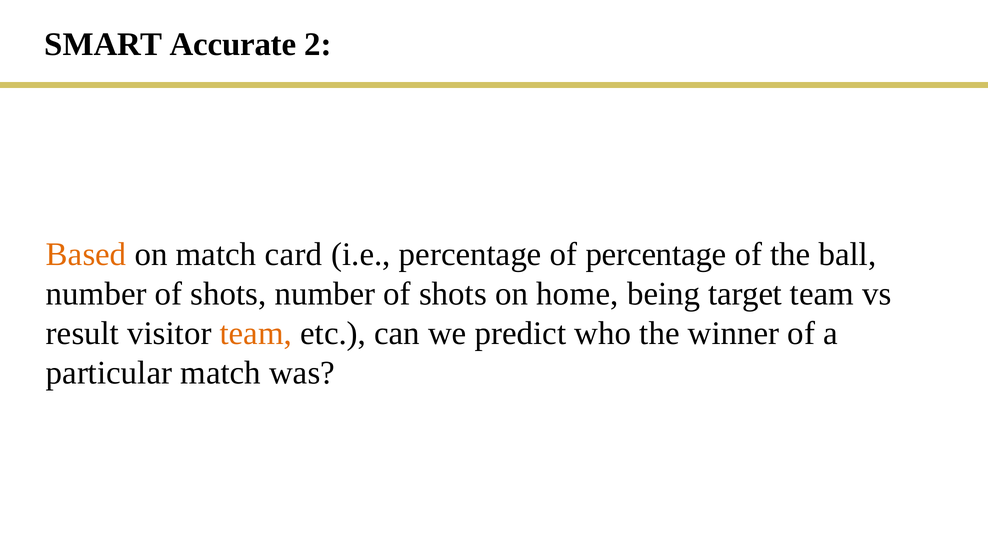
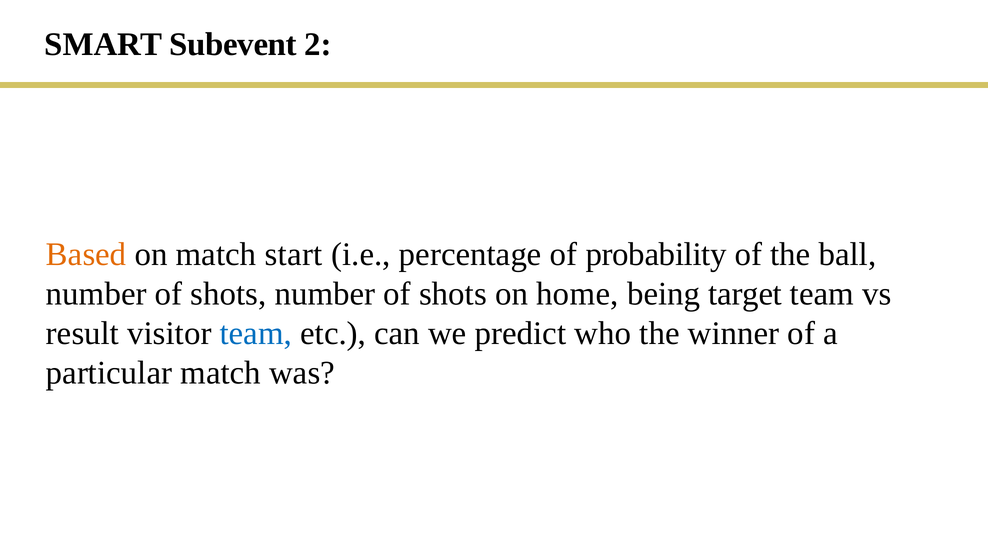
Accurate: Accurate -> Subevent (233, 44)
card: card -> start (294, 254)
of percentage: percentage -> probability (656, 254)
team colour: orange -> blue (256, 333)
